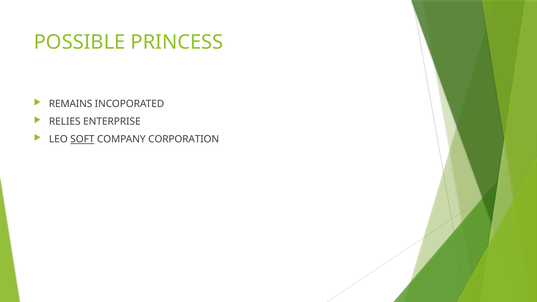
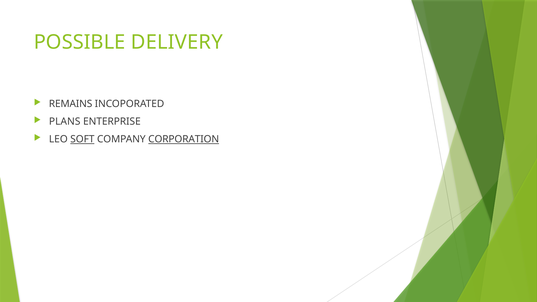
PRINCESS: PRINCESS -> DELIVERY (177, 42)
RELIES: RELIES -> PLANS (65, 122)
CORPORATION underline: none -> present (184, 139)
